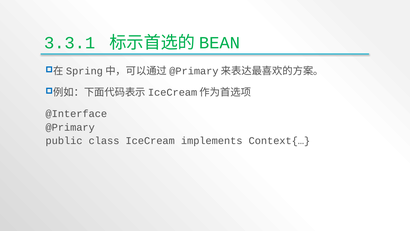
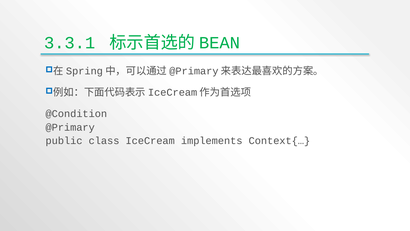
@Interface: @Interface -> @Condition (76, 114)
